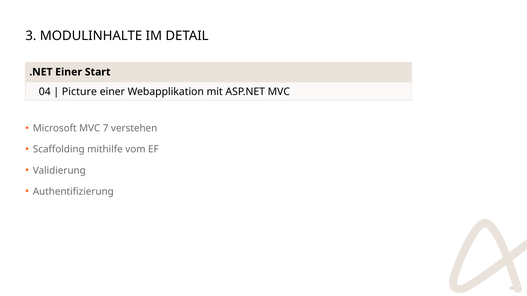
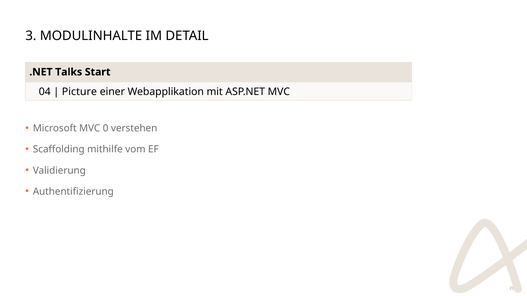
.NET Einer: Einer -> Talks (69, 72)
7: 7 -> 0 (106, 129)
